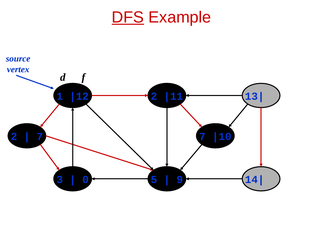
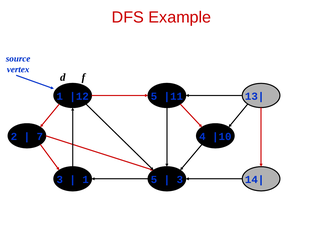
DFS underline: present -> none (128, 17)
2: 2 -> 5 (154, 96)
7 7: 7 -> 4 (202, 137)
0: 0 -> 1 (86, 180)
9: 9 -> 3 (180, 180)
